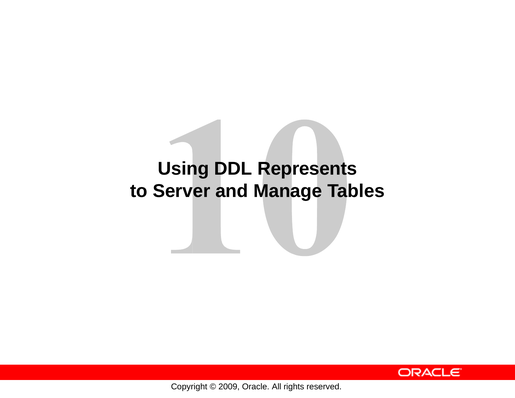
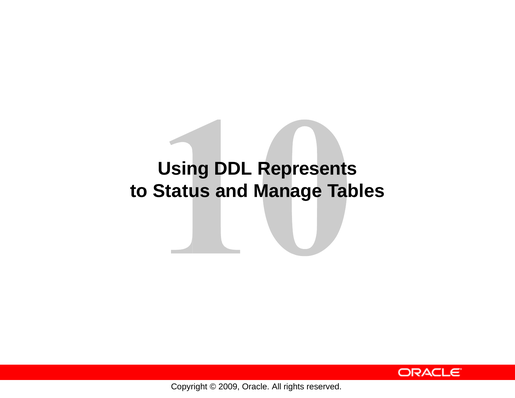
Server: Server -> Status (181, 191)
